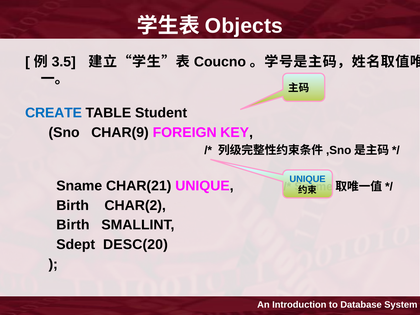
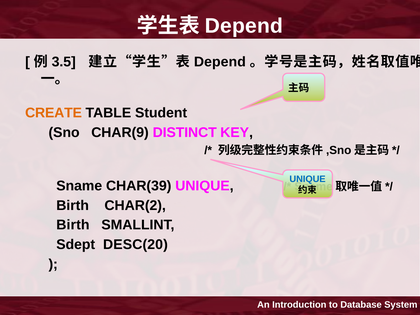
Objects: Objects -> Depend (244, 26)
Coucno: Coucno -> Depend (220, 62)
CREATE colour: blue -> orange (54, 113)
FOREIGN: FOREIGN -> DISTINCT (185, 133)
CHAR(21: CHAR(21 -> CHAR(39 (139, 186)
